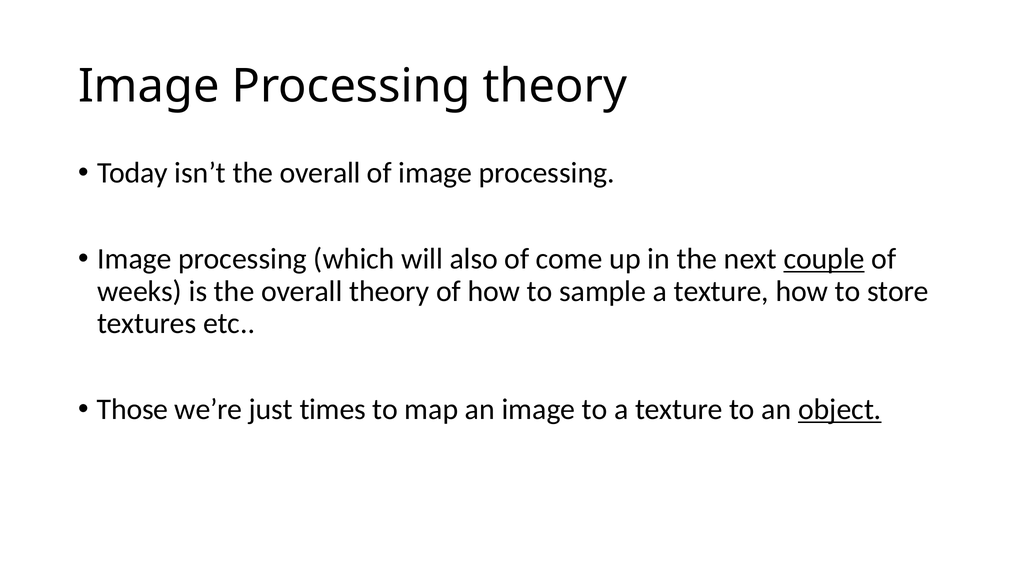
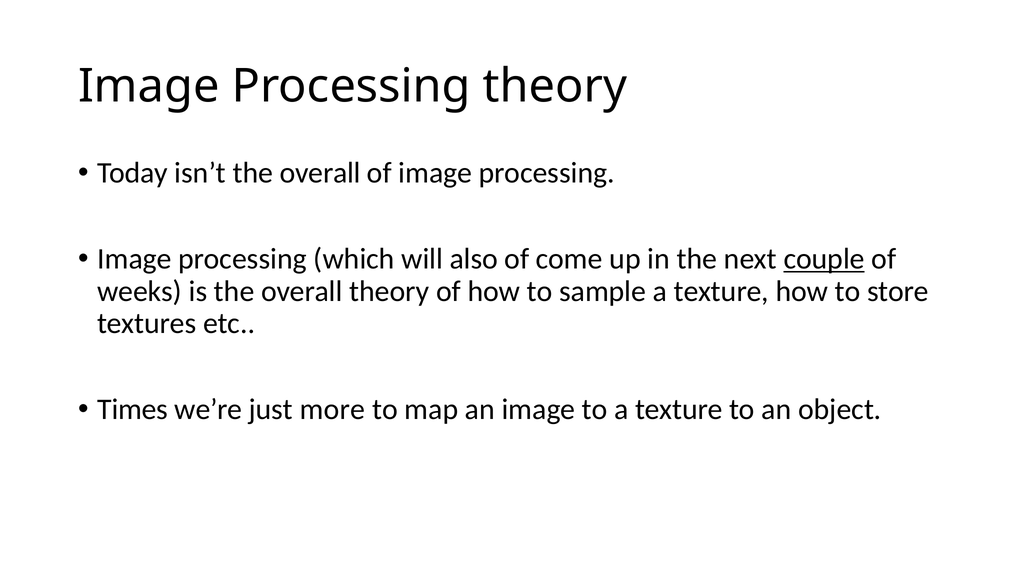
Those: Those -> Times (133, 409)
times: times -> more (332, 409)
object underline: present -> none (840, 409)
